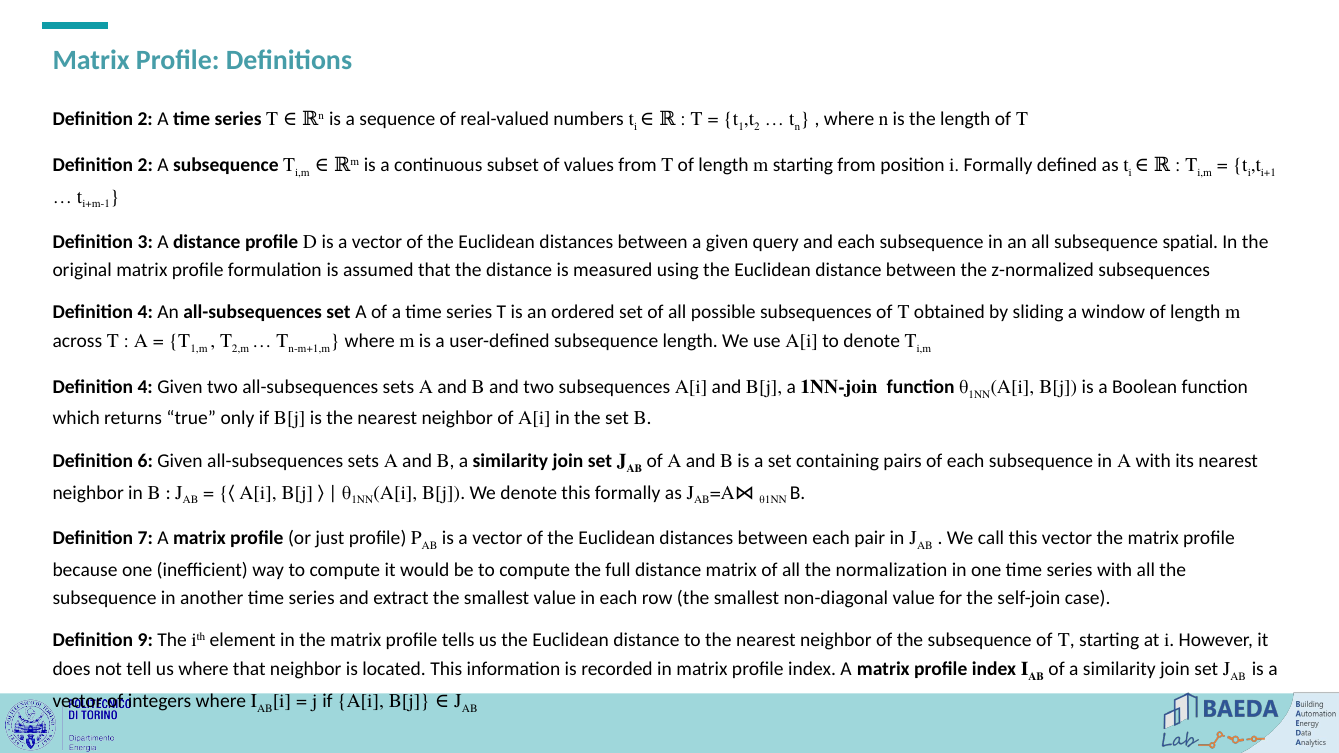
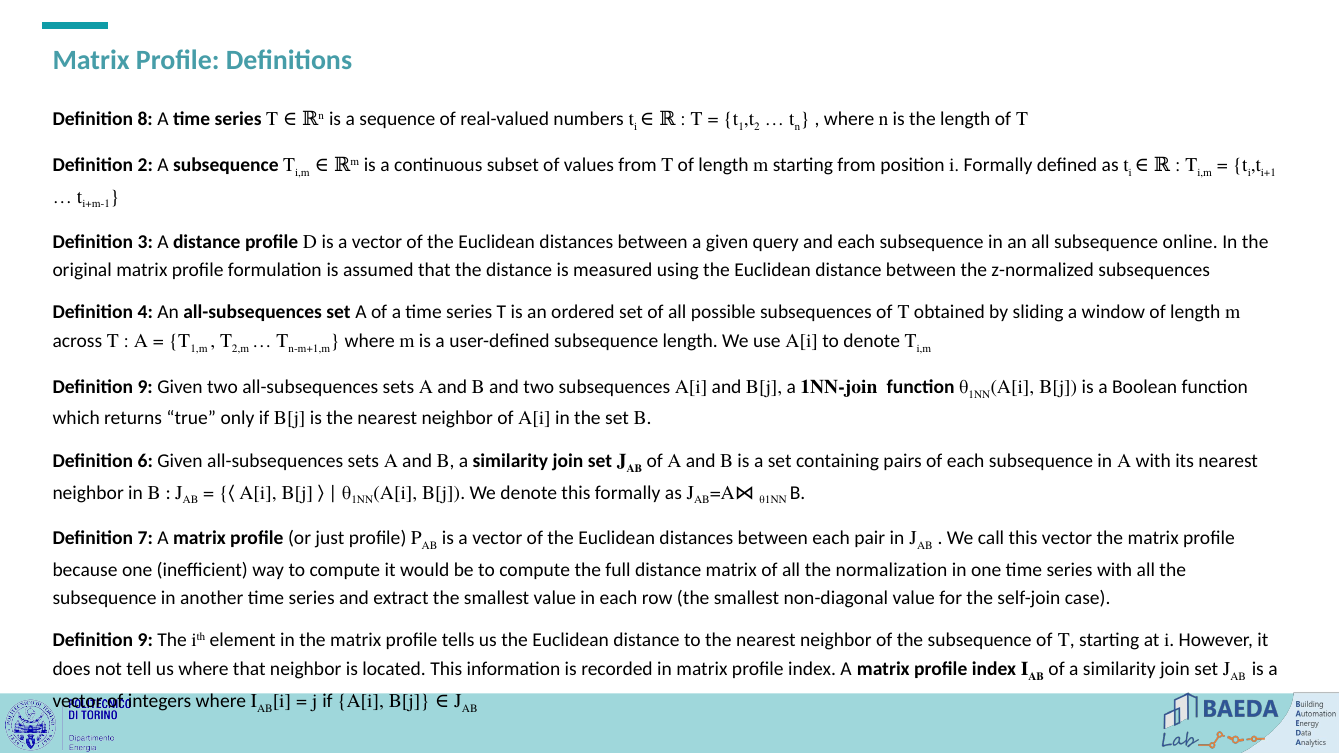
2: 2 -> 8 (145, 119)
spatial: spatial -> online (1190, 242)
4: 4 -> 9 (145, 387)
